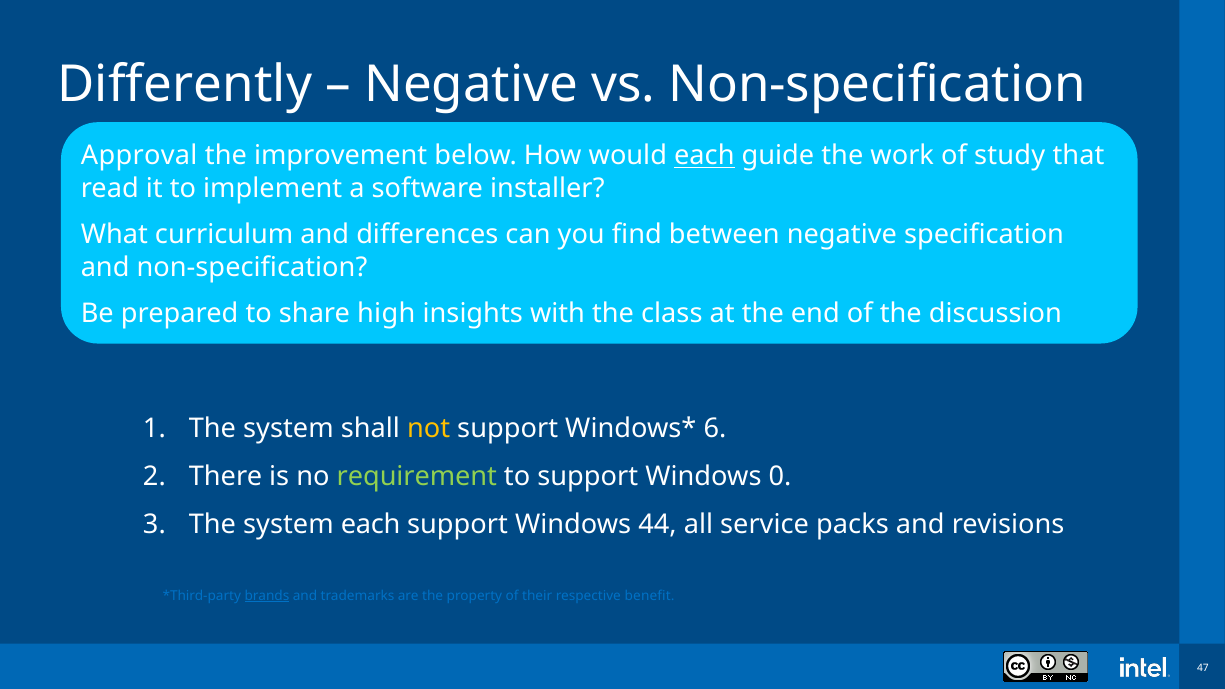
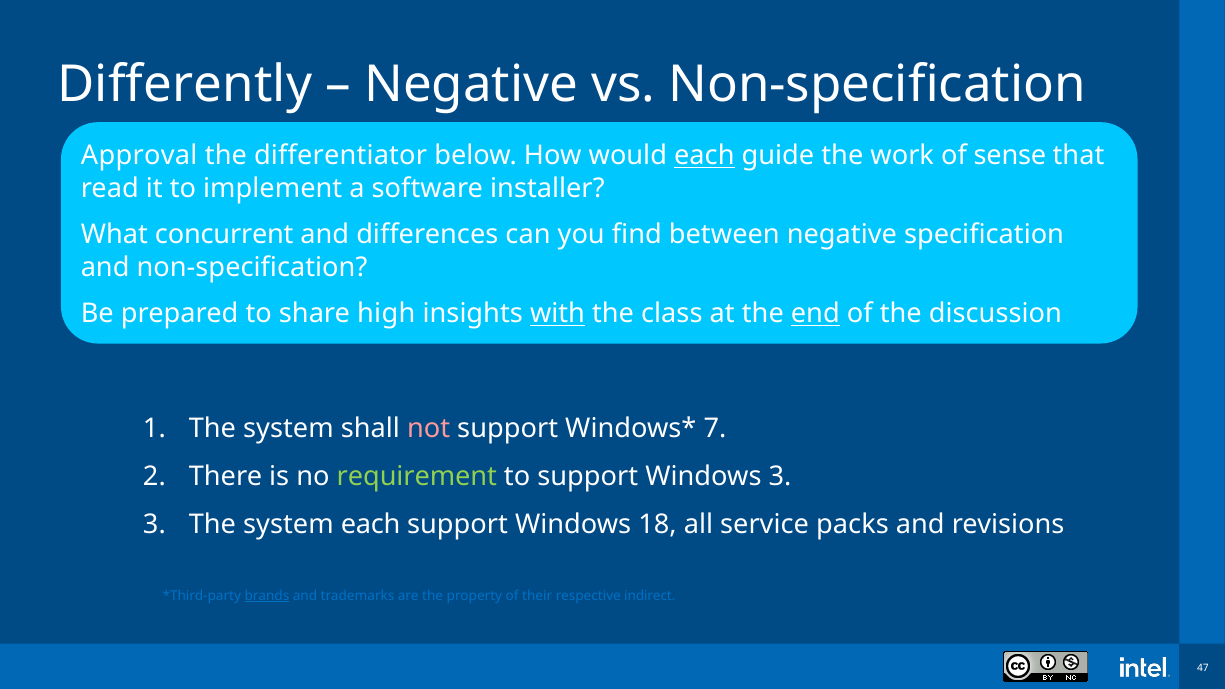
improvement: improvement -> differentiator (341, 156)
study: study -> sense (1010, 156)
curriculum: curriculum -> concurrent (224, 235)
with underline: none -> present (558, 314)
end underline: none -> present (815, 314)
not colour: yellow -> pink (429, 429)
6: 6 -> 7 (715, 429)
Windows 0: 0 -> 3 (780, 477)
44: 44 -> 18 (658, 525)
benefit: benefit -> indirect (650, 596)
